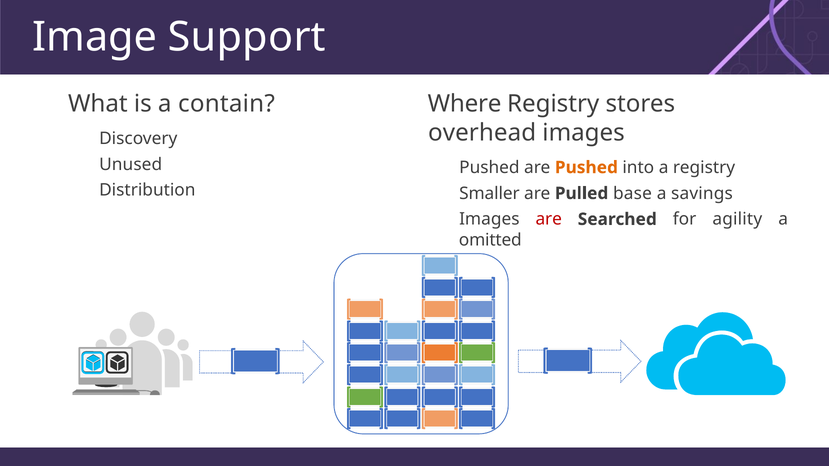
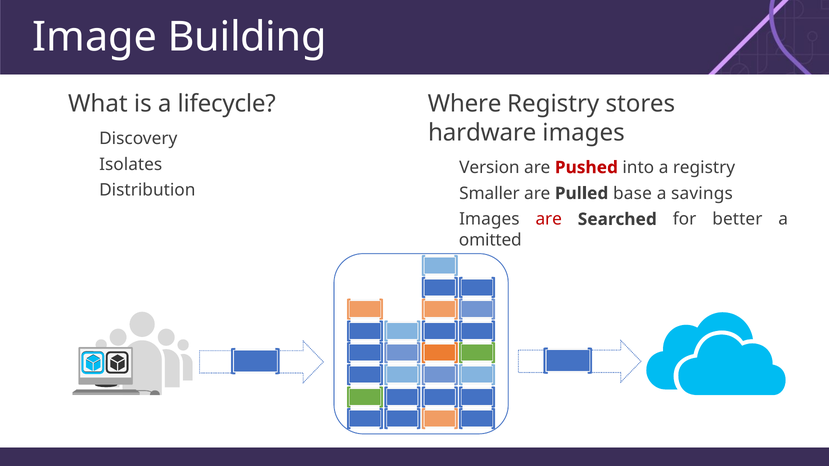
Support: Support -> Building (247, 37)
contain: contain -> lifecycle (227, 104)
overhead: overhead -> hardware (482, 133)
Unused: Unused -> Isolates (131, 164)
Pushed: Pushed -> Version (489, 168)
Pushed colour: orange -> red (586, 168)
agility: agility -> better (737, 219)
